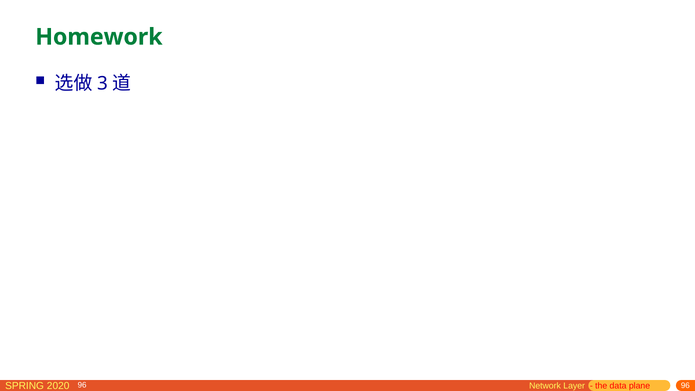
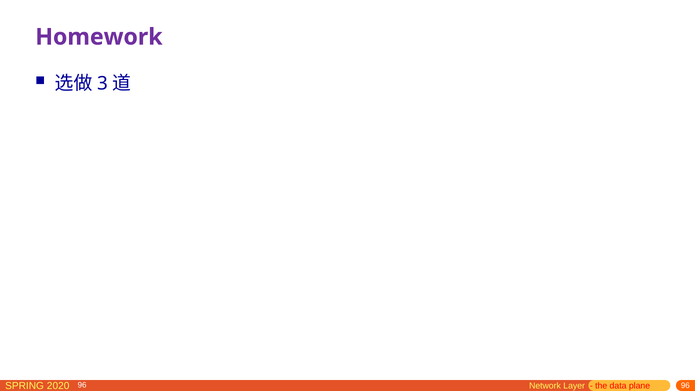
Homework colour: green -> purple (99, 37)
